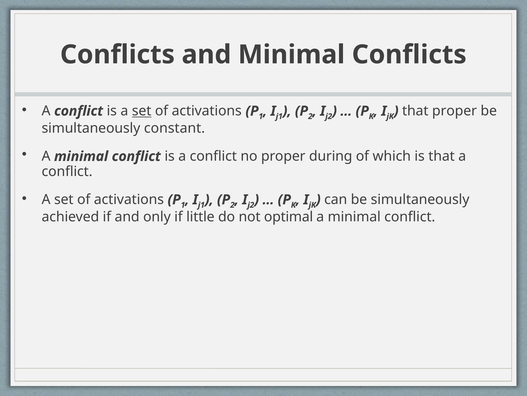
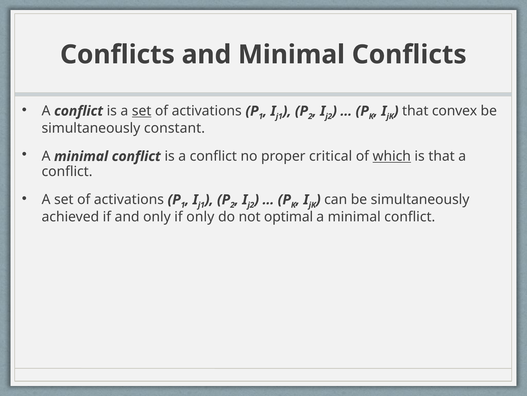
that proper: proper -> convex (455, 111)
during: during -> critical (331, 156)
which underline: none -> present (392, 156)
if little: little -> only (200, 216)
